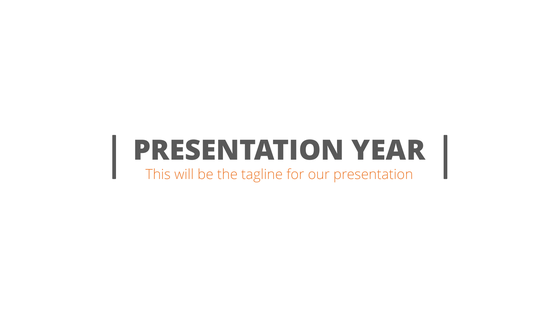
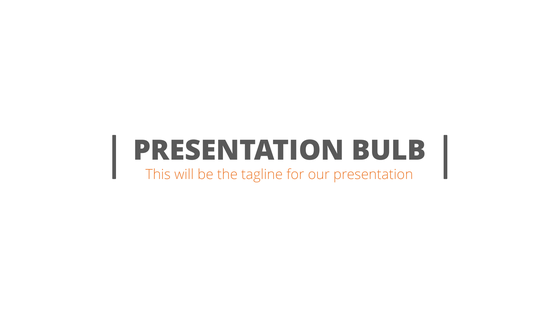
YEAR: YEAR -> BULB (389, 151)
